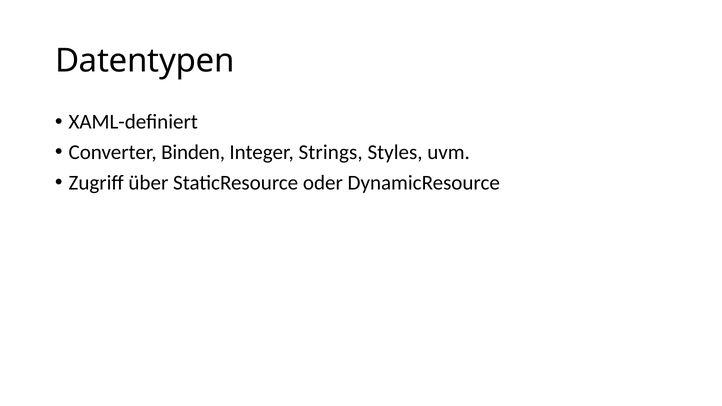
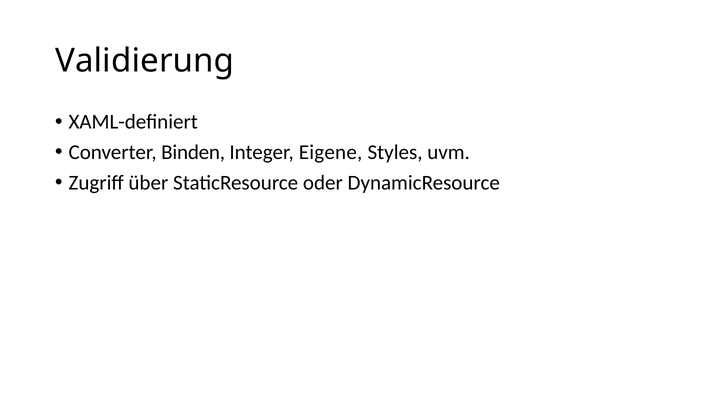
Datentypen: Datentypen -> Validierung (145, 61)
Strings: Strings -> Eigene (331, 152)
